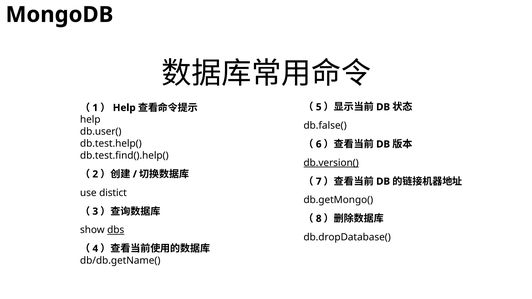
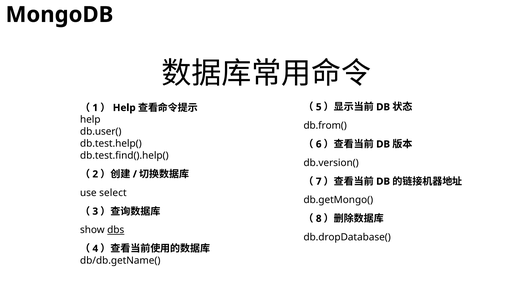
db.false(: db.false( -> db.from( (325, 126)
db.version( underline: present -> none (331, 163)
distict: distict -> select (113, 193)
